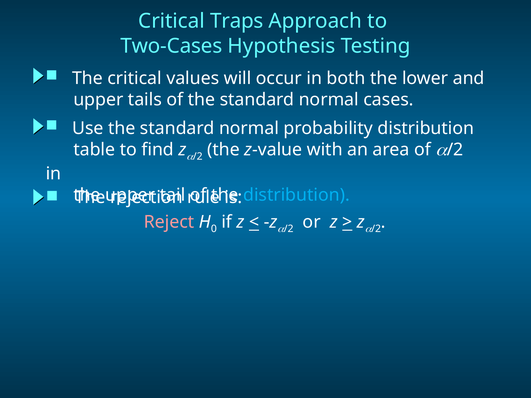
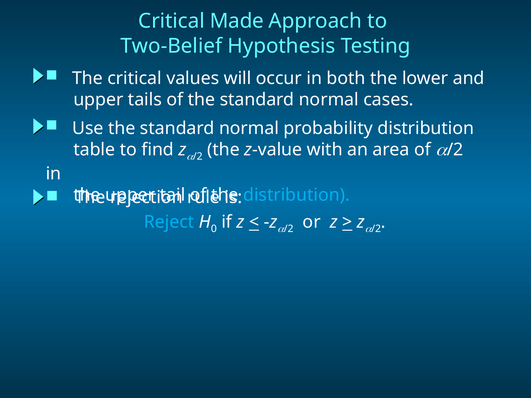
Traps: Traps -> Made (237, 21)
Two-Cases: Two-Cases -> Two-Belief (171, 46)
Reject colour: pink -> light blue (169, 222)
